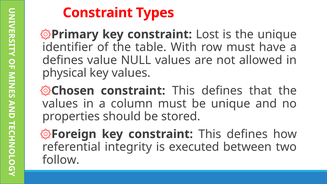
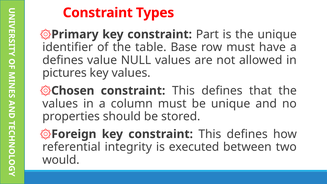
Lost: Lost -> Part (207, 34)
With: With -> Base (184, 47)
physical: physical -> pictures (65, 73)
follow: follow -> would (61, 160)
